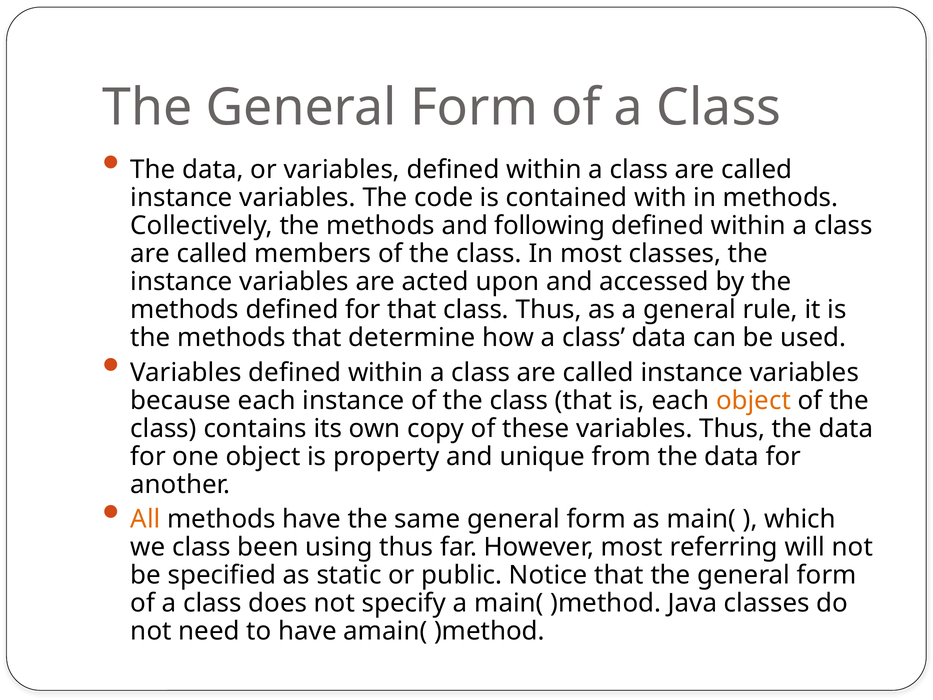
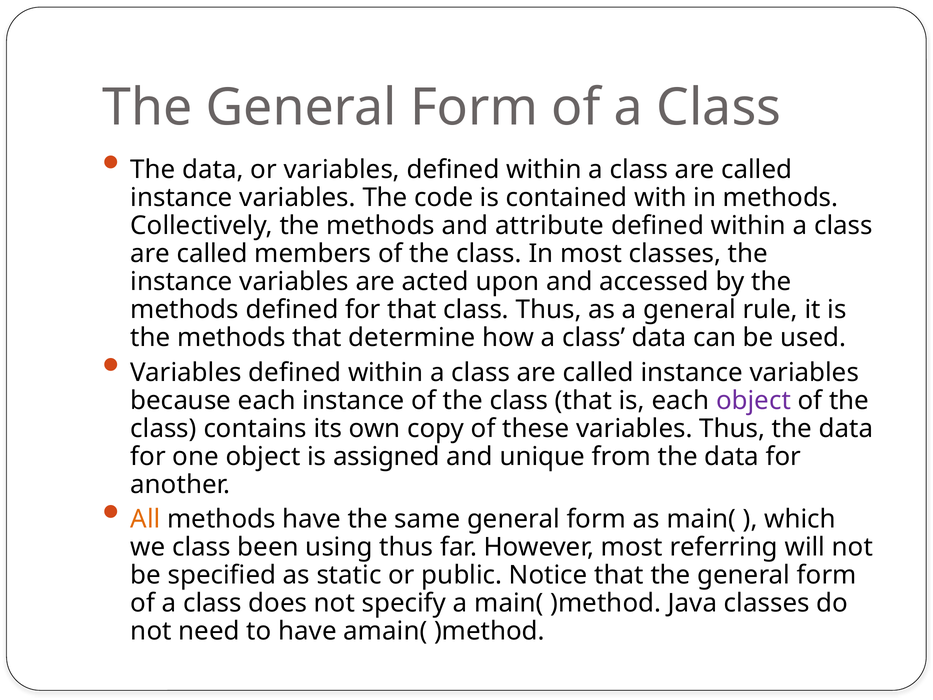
following: following -> attribute (550, 226)
object colour: orange -> purple (753, 400)
property: property -> assigned (386, 456)
